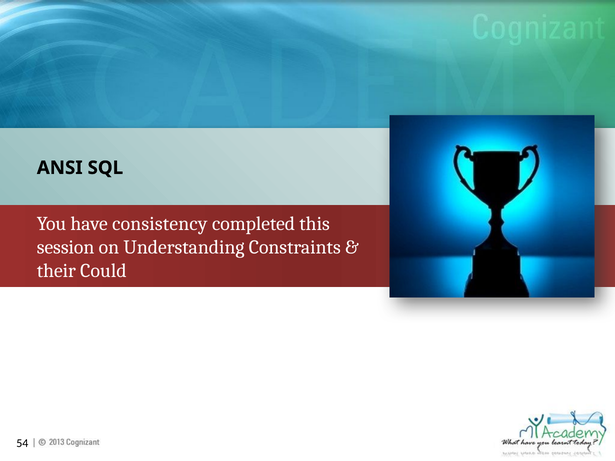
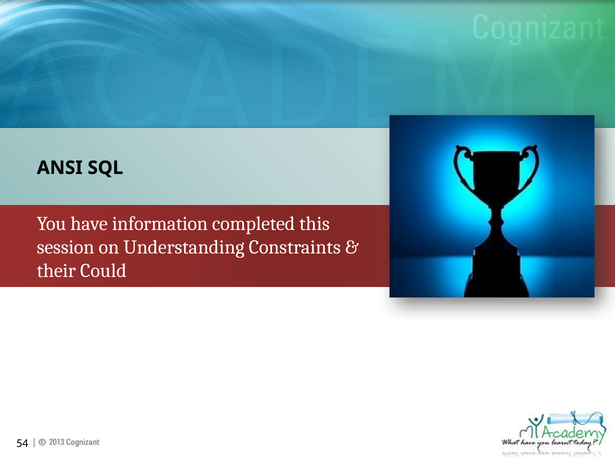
consistency: consistency -> information (160, 224)
